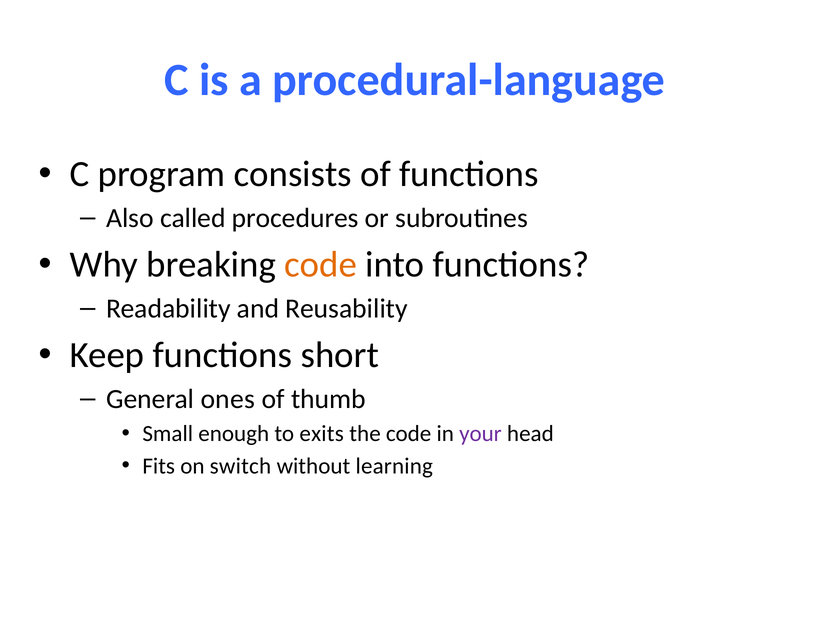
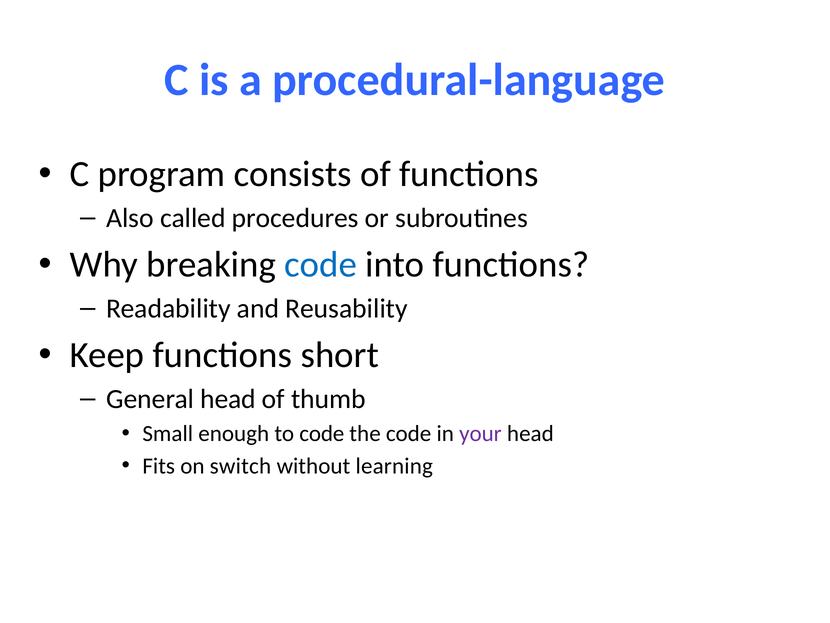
code colour: orange -> blue (321, 265)
General ones: ones -> head (228, 399)
to exits: exits -> code (322, 433)
